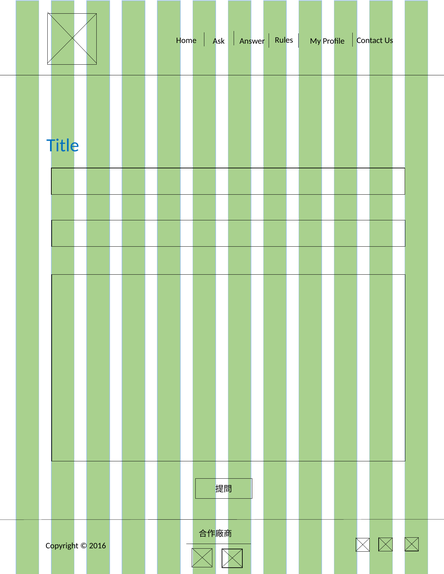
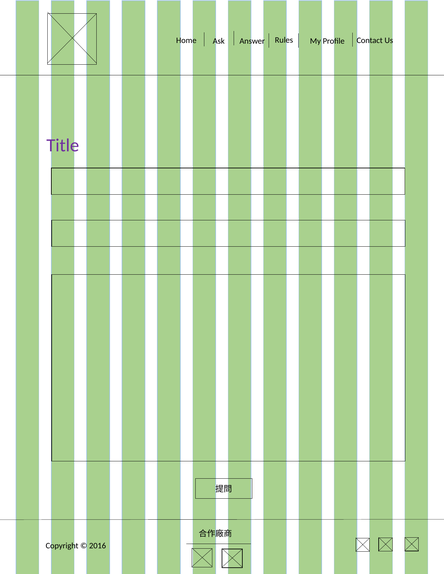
Title colour: blue -> purple (63, 145)
